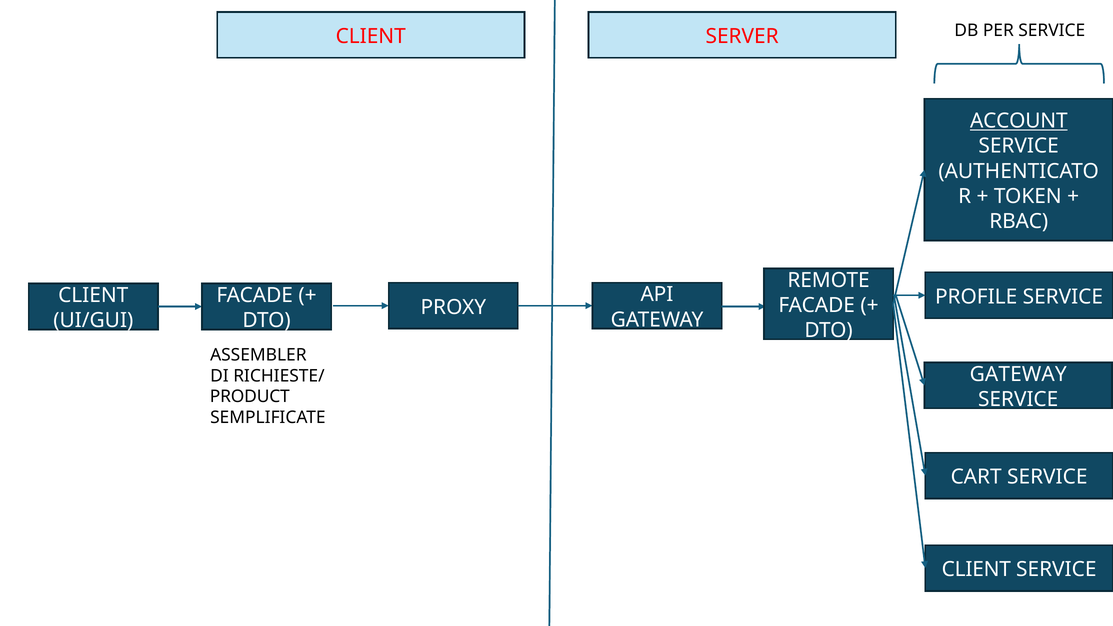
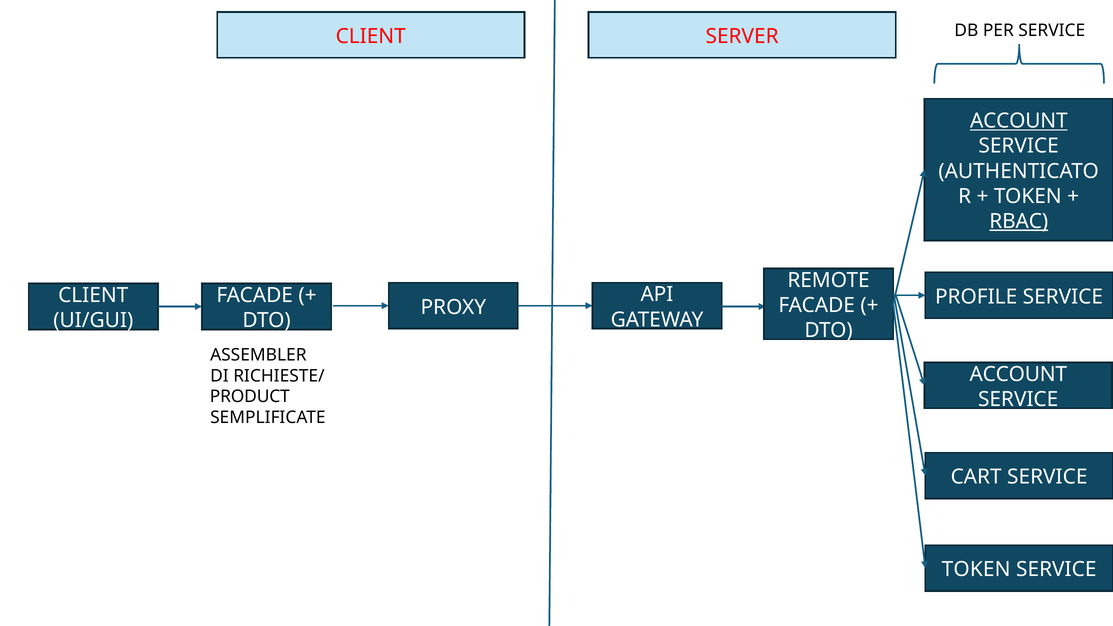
RBAC underline: none -> present (1019, 221)
GATEWAY: GATEWAY -> ACCOUNT (1018, 374)
CLIENT: CLIENT -> TOKEN (976, 570)
